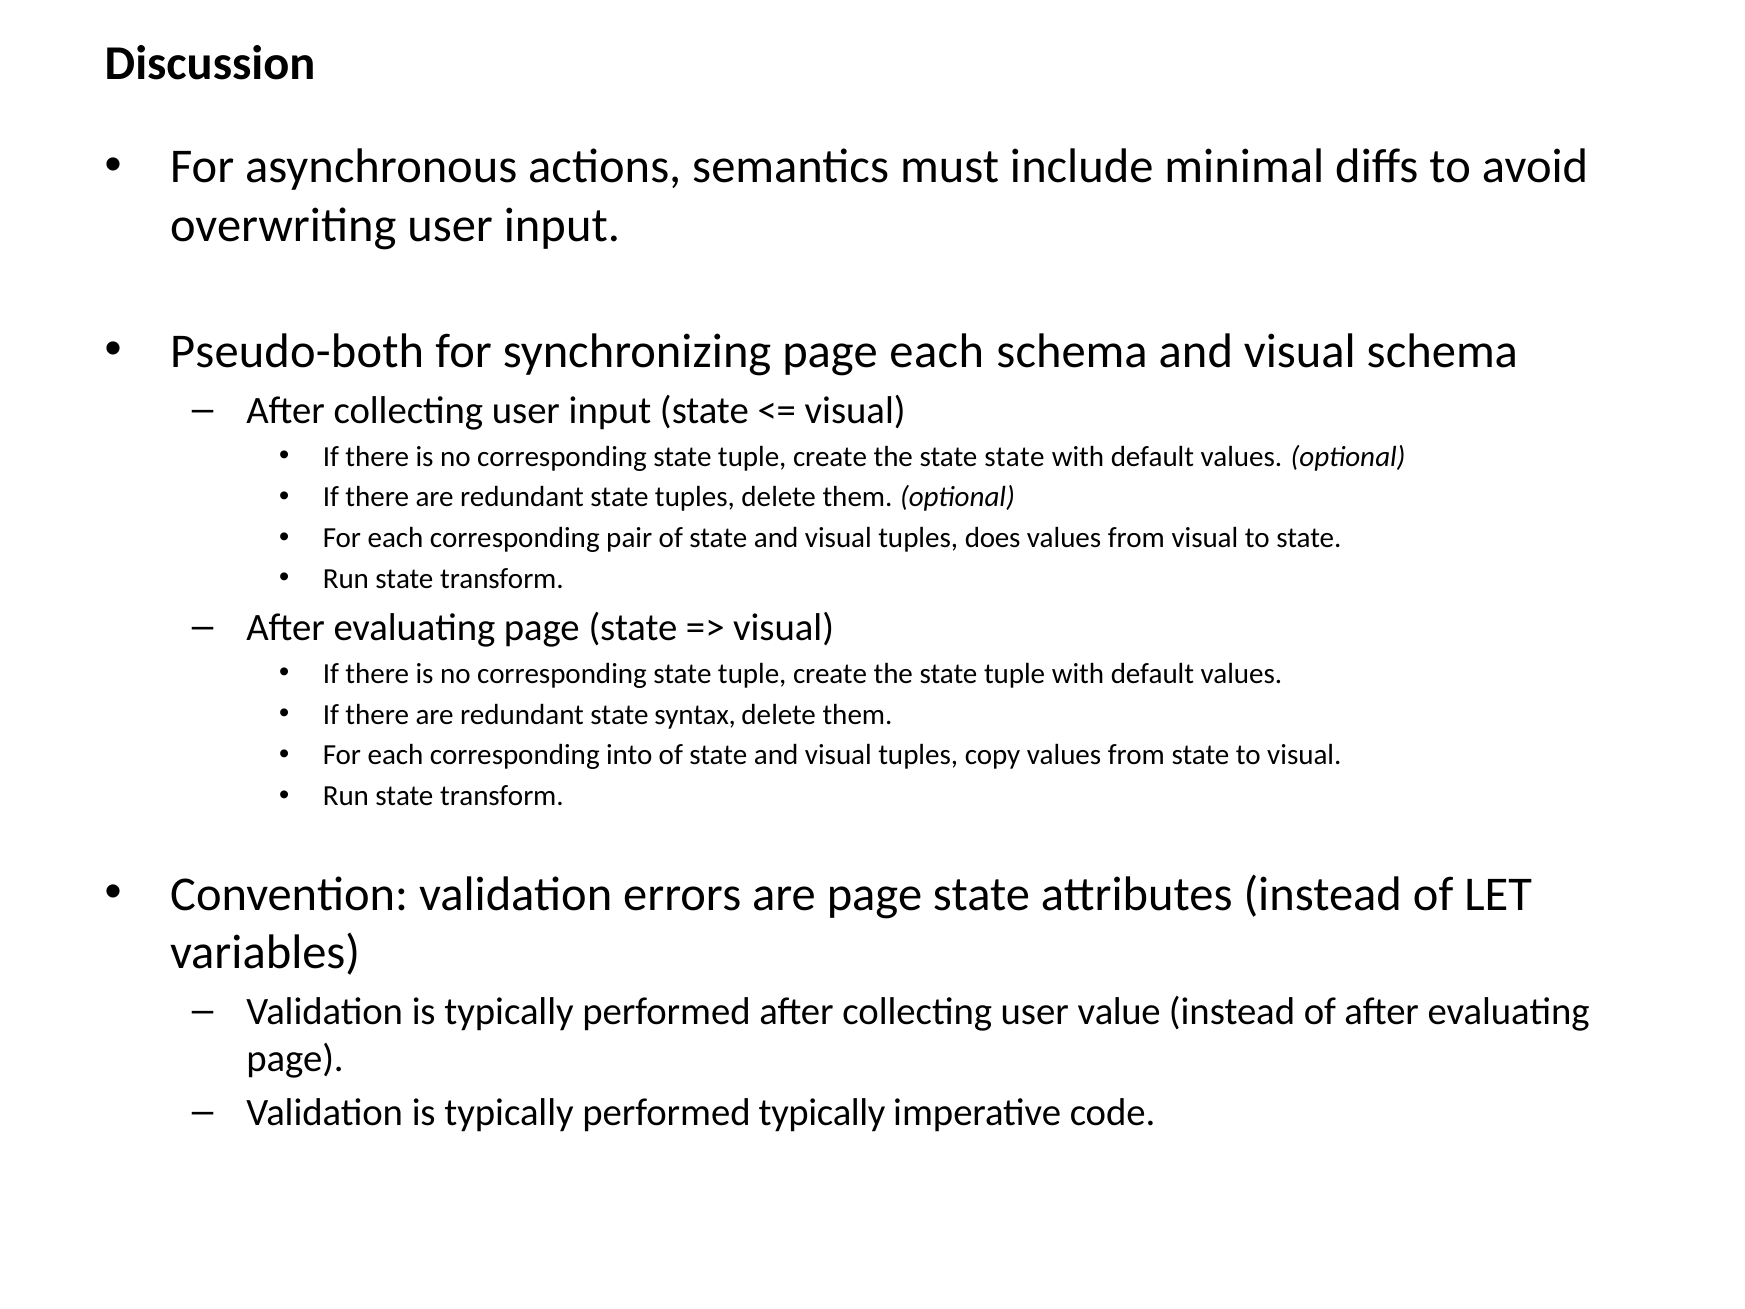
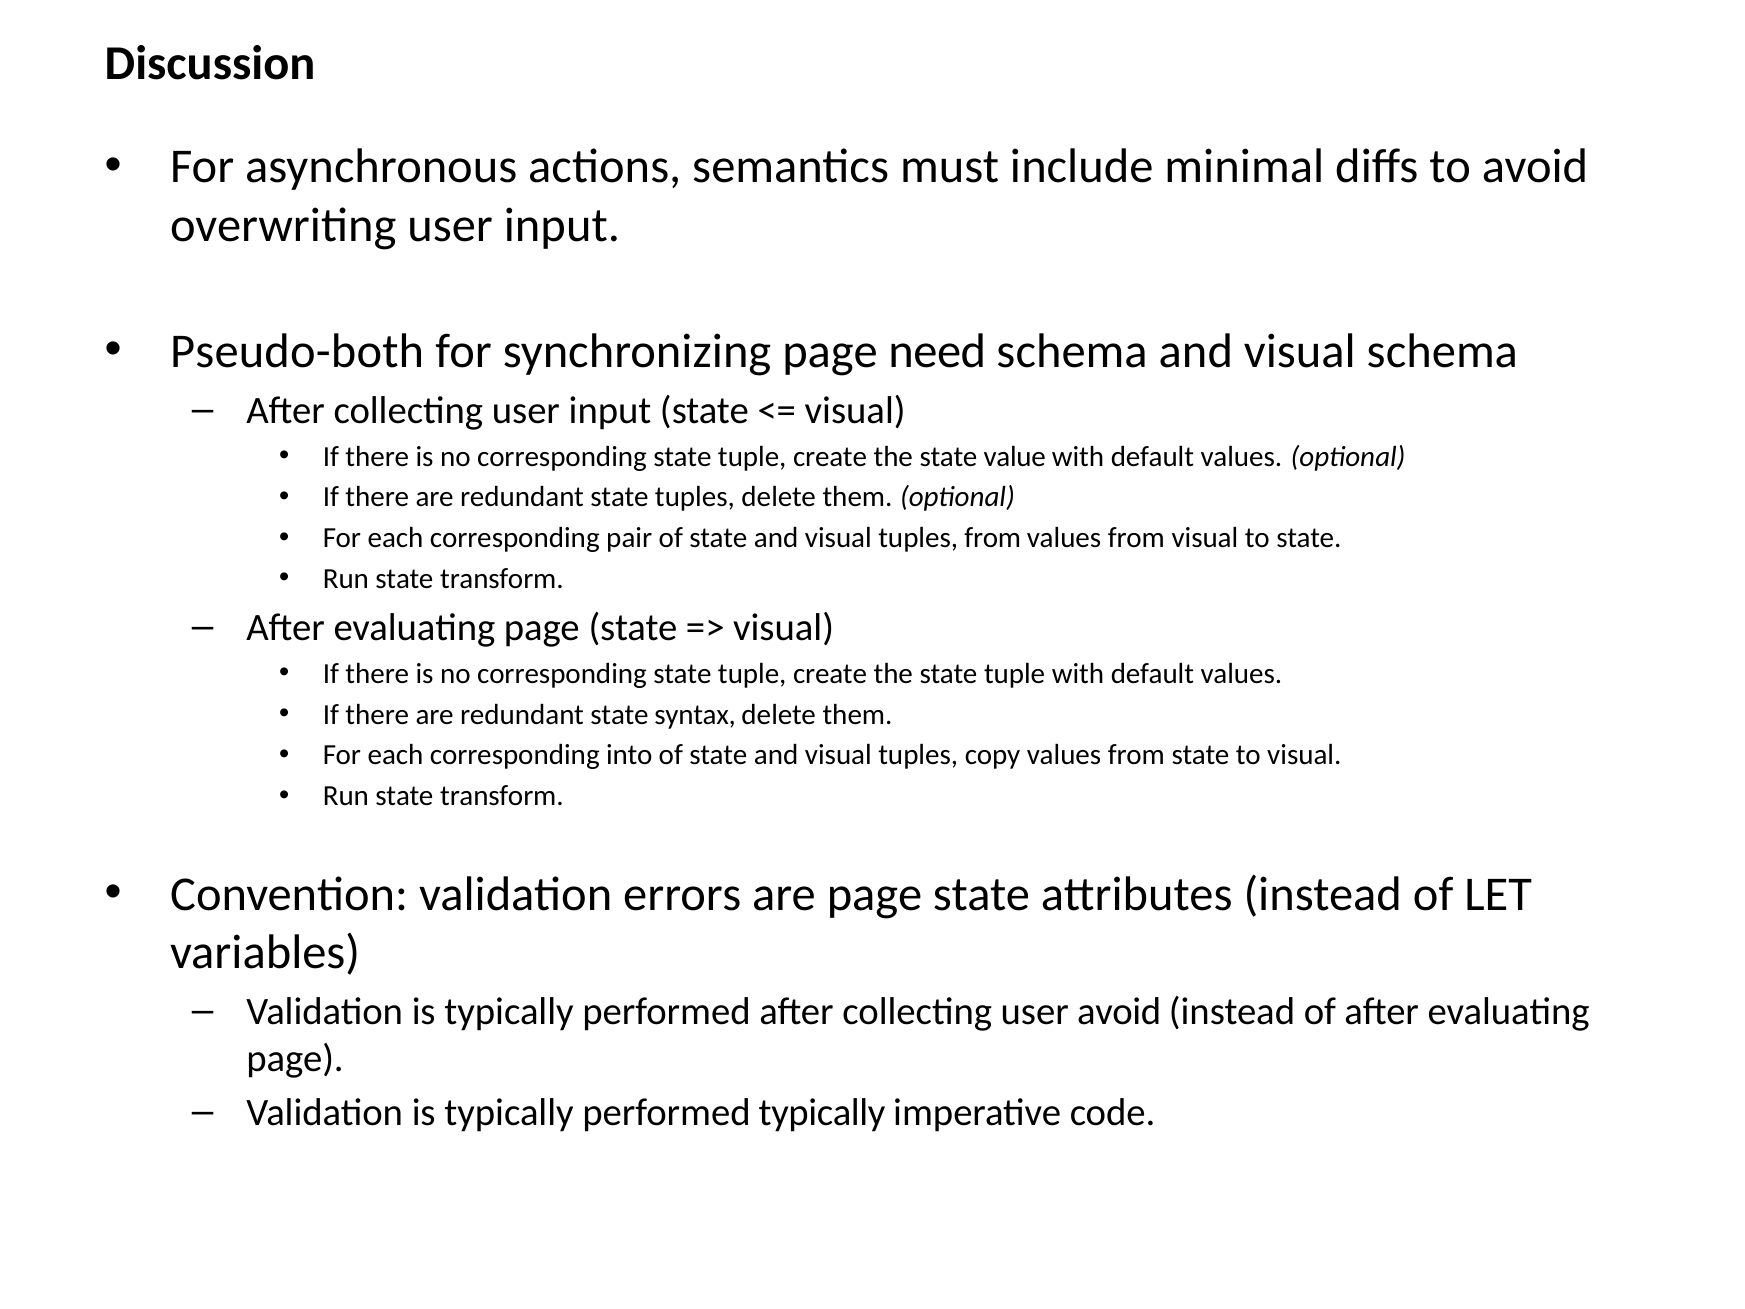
page each: each -> need (937, 351)
state state: state -> value (1015, 457)
tuples does: does -> from (993, 538)
user value: value -> avoid (1119, 1012)
